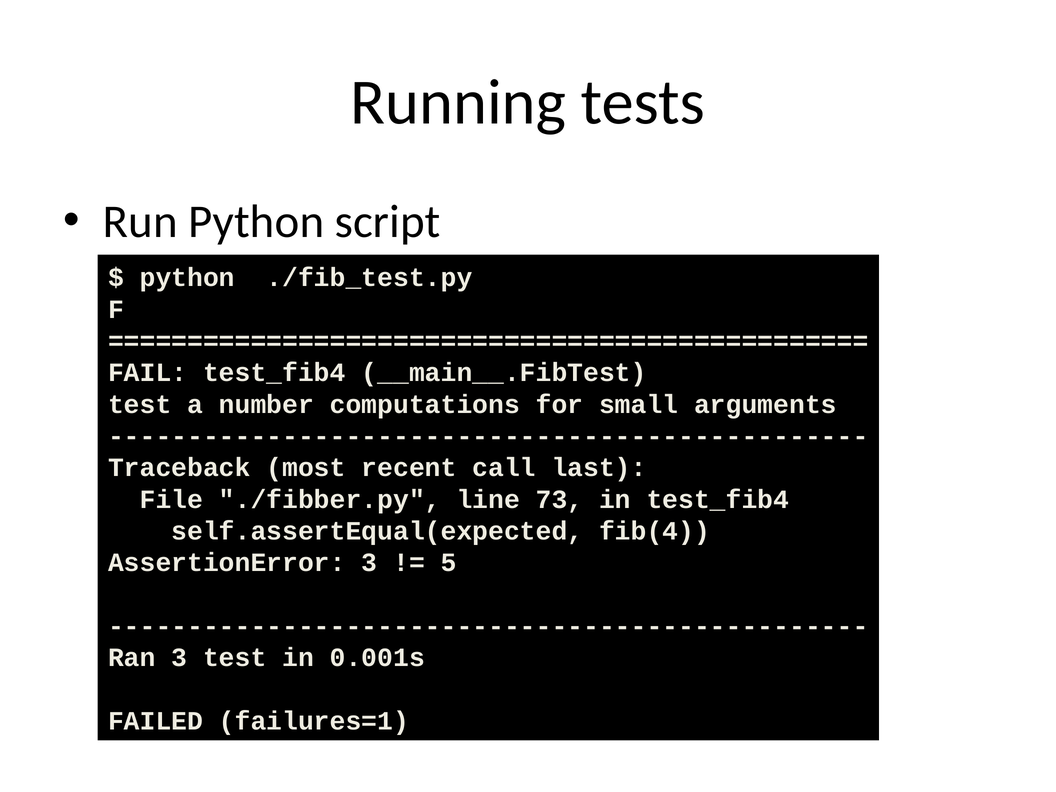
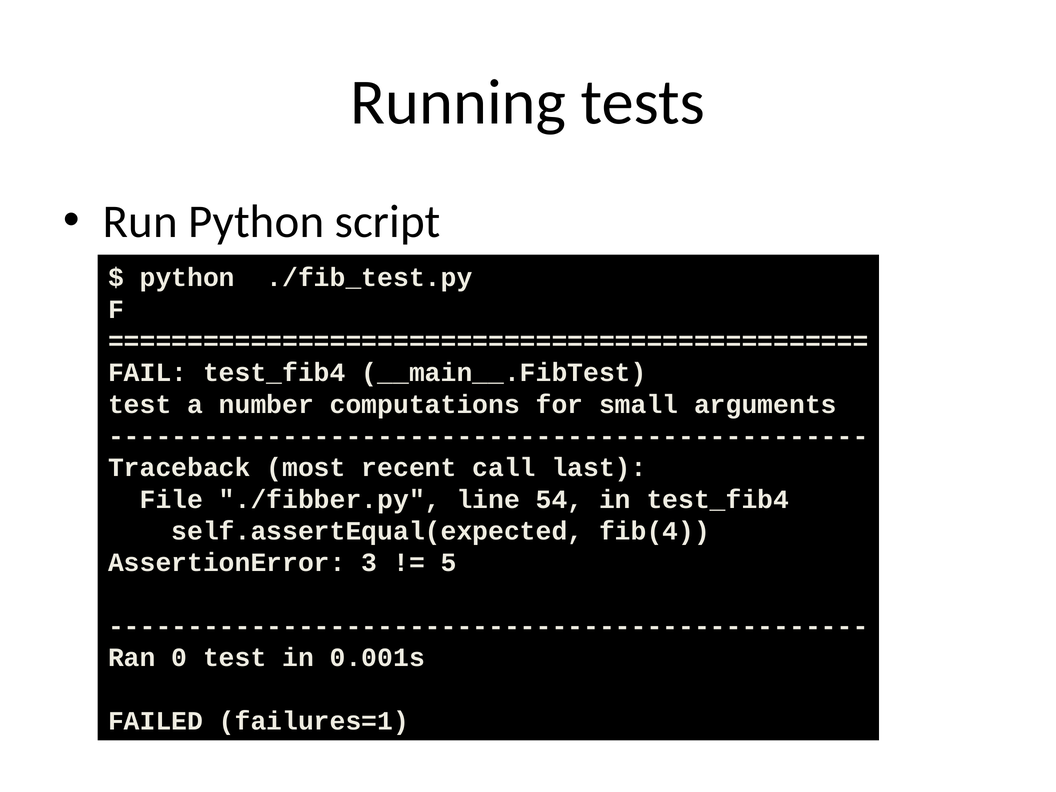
73: 73 -> 54 (559, 499)
Ran 3: 3 -> 0 (179, 658)
